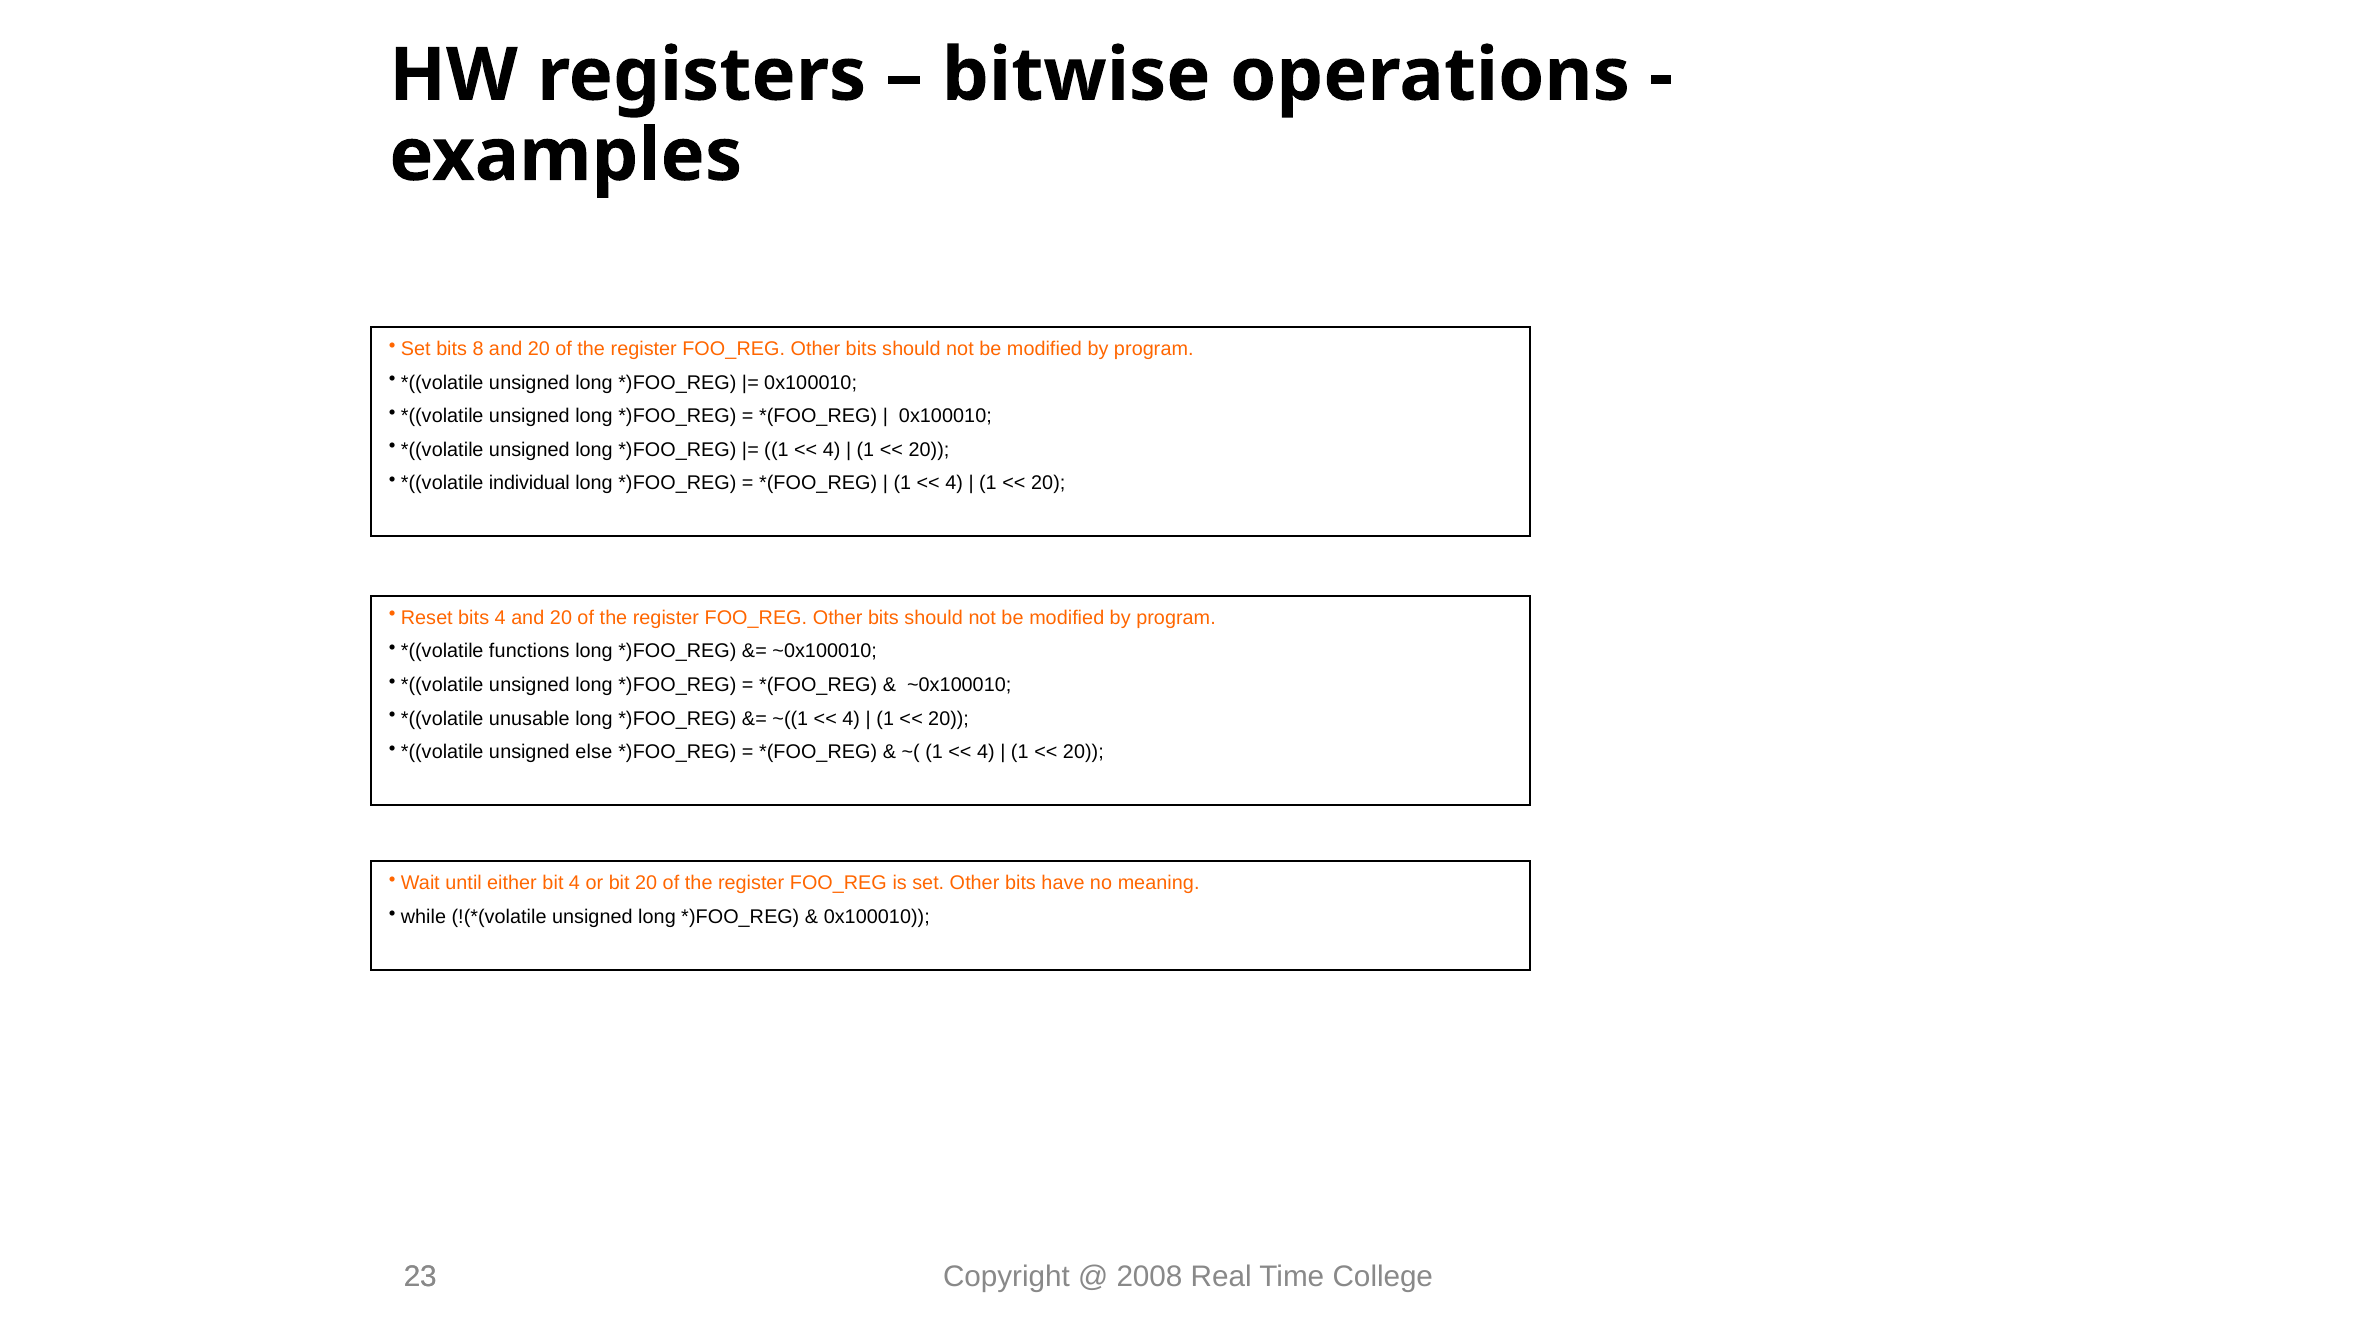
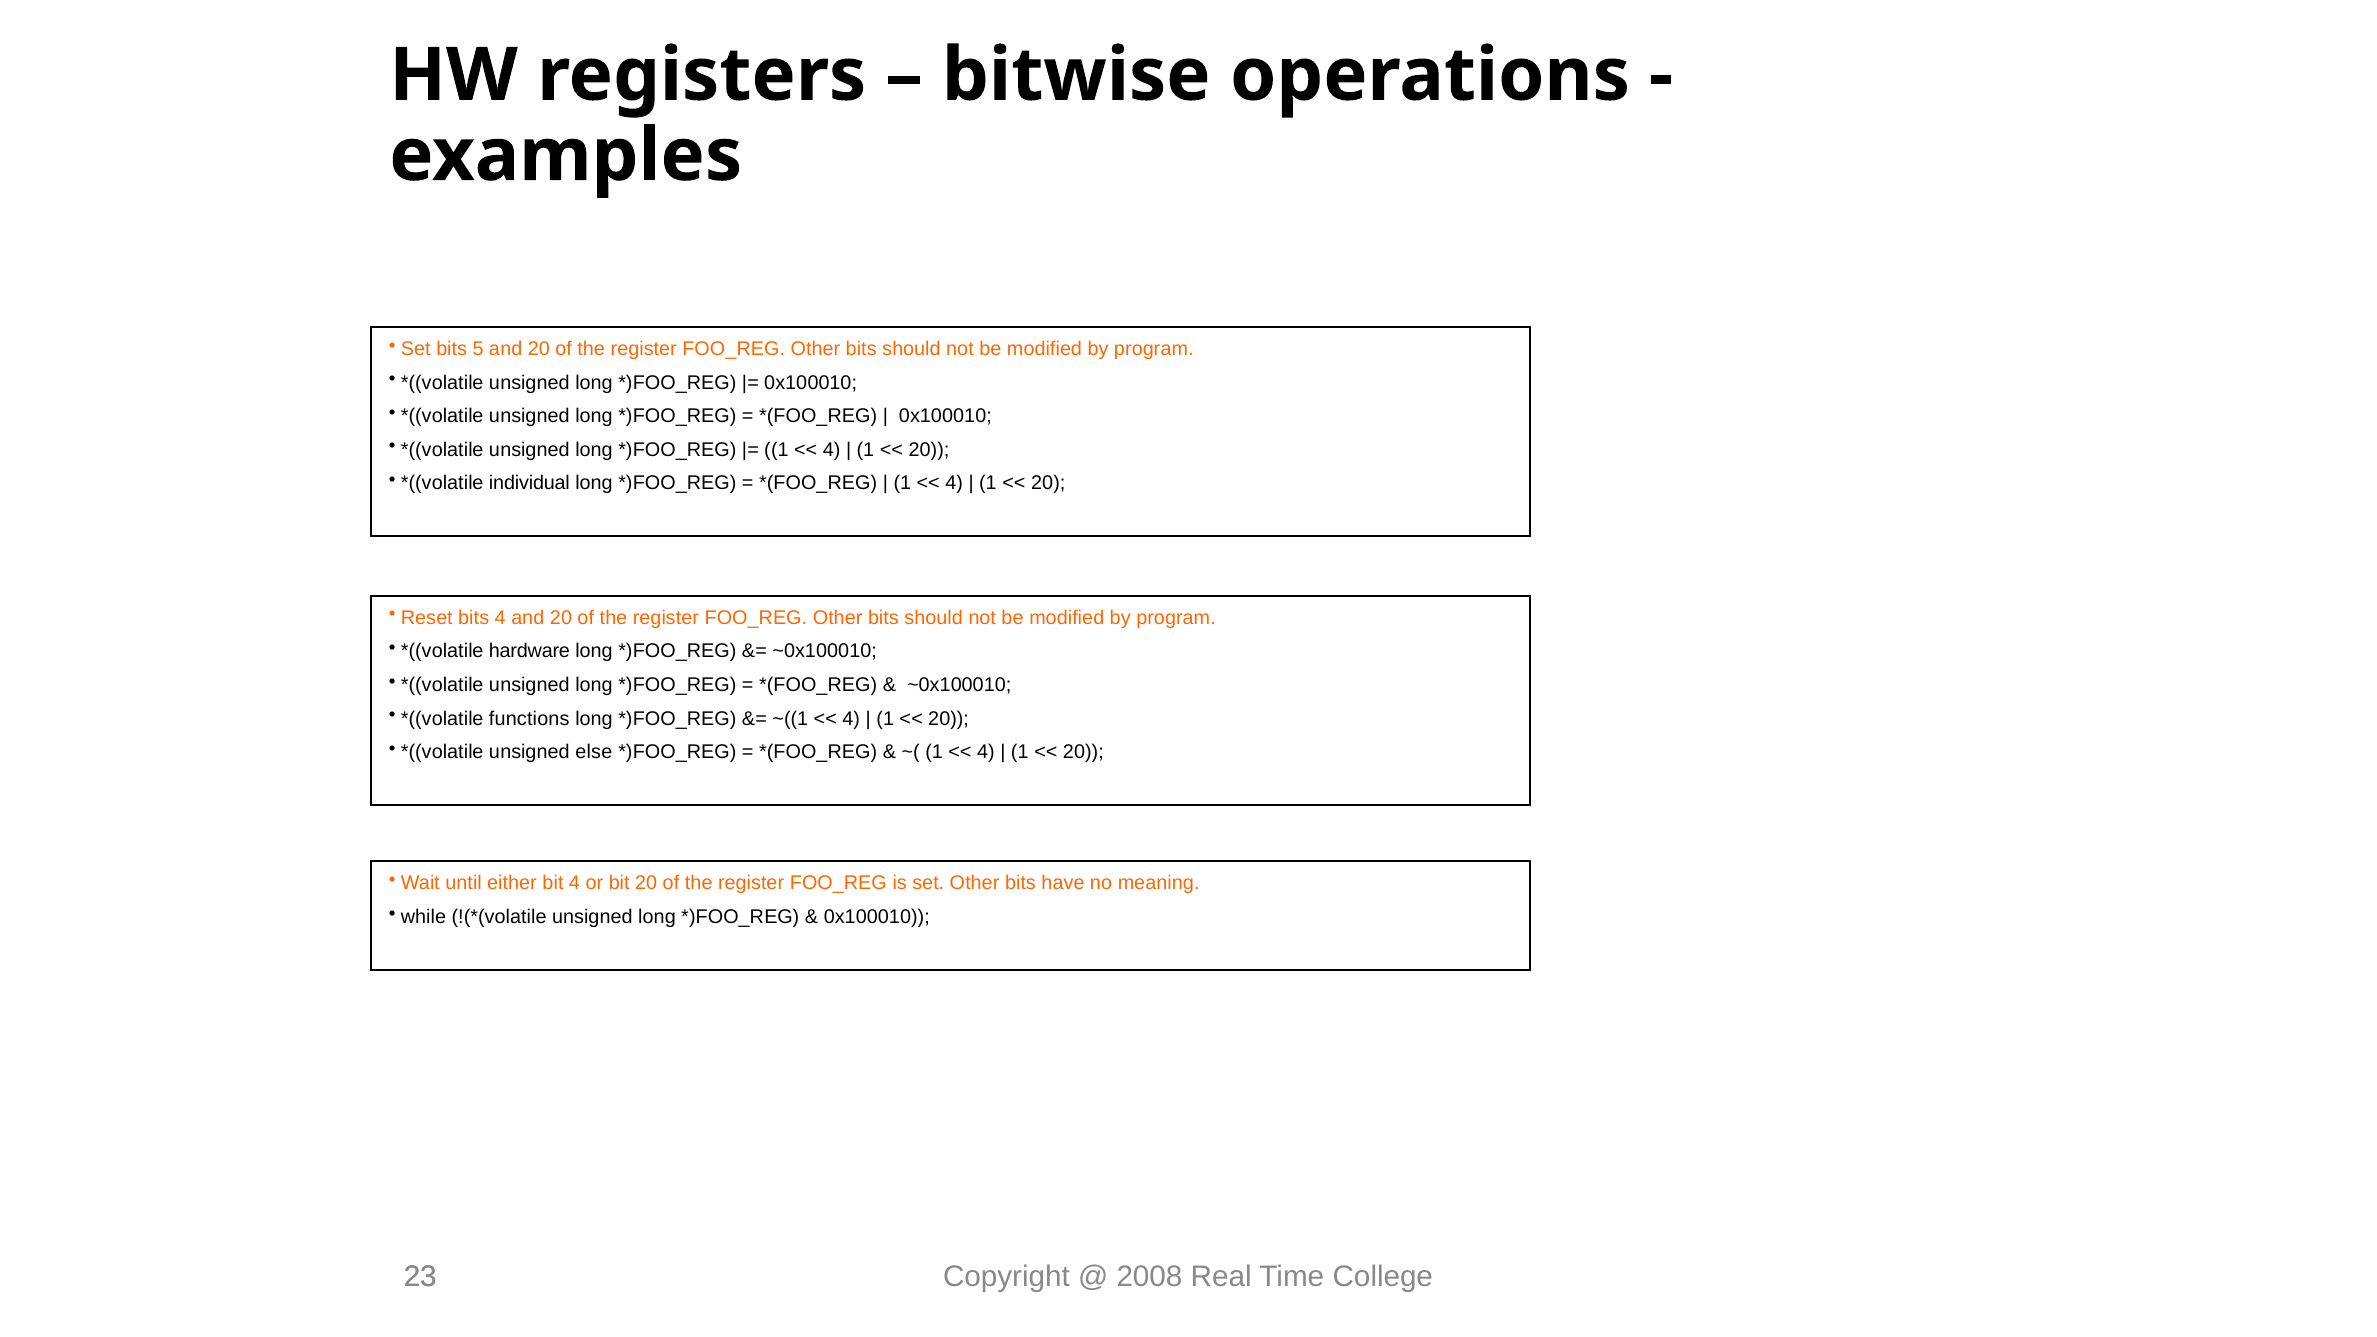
8: 8 -> 5 (478, 349)
functions: functions -> hardware (529, 651)
unusable: unusable -> functions (529, 719)
